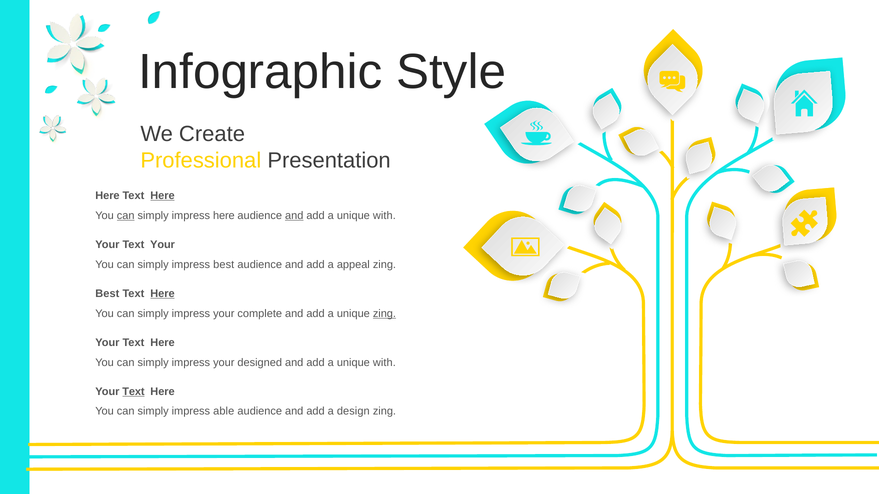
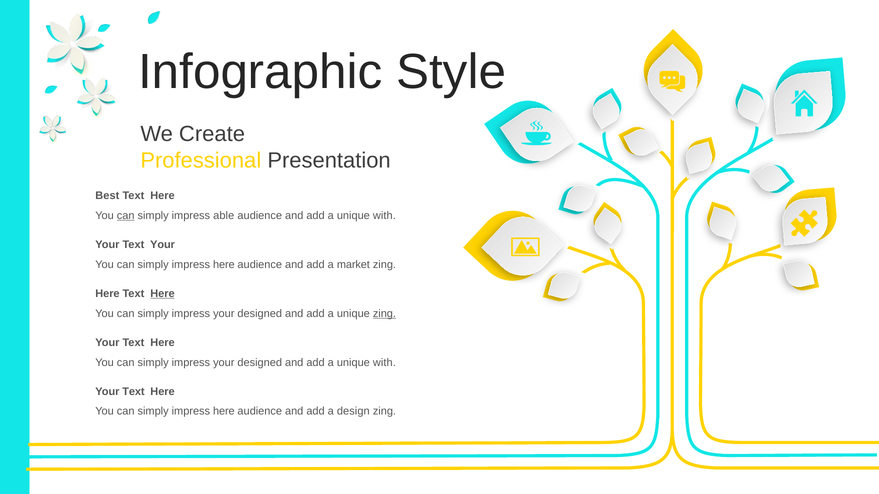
Here: Here -> Best (107, 196)
Here underline: present -> none (163, 196)
impress here: here -> able (224, 216)
and underline: present -> none (294, 216)
best: best -> here (224, 265)
appeal: appeal -> market (353, 265)
Best: Best -> Here (107, 294)
complete: complete -> designed (260, 314)
Text underline: present -> none (133, 392)
able: able -> here (224, 412)
